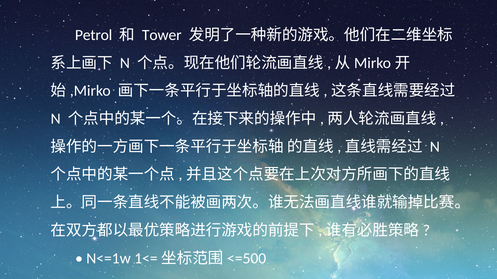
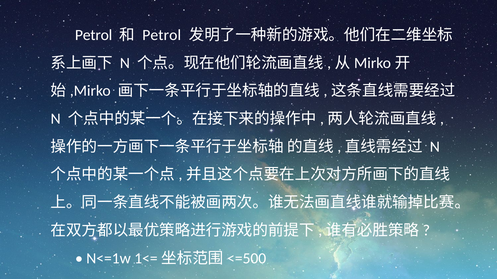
Tower: Tower -> Petrol (162, 35)
